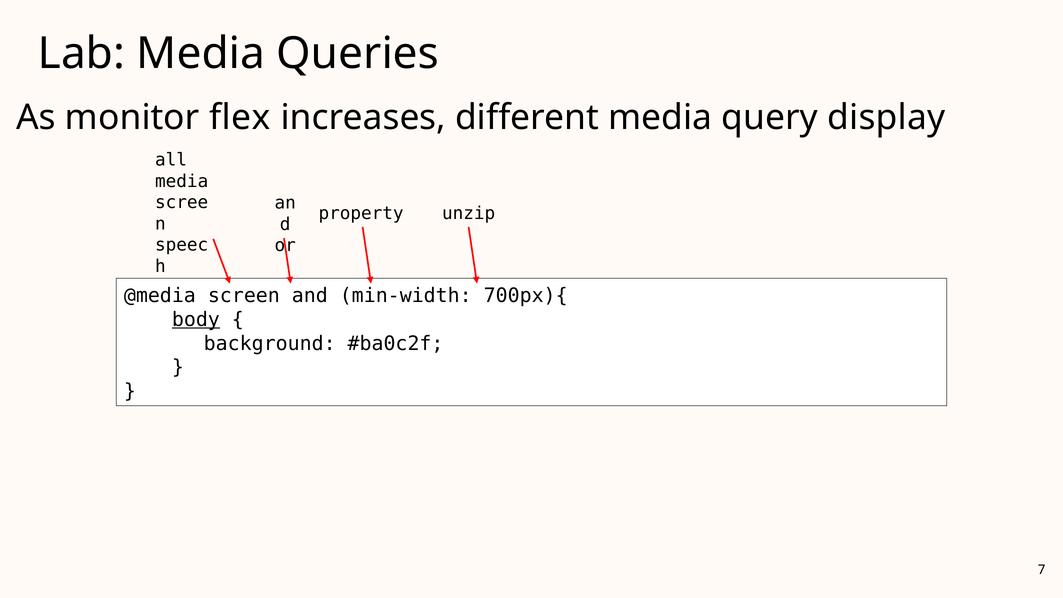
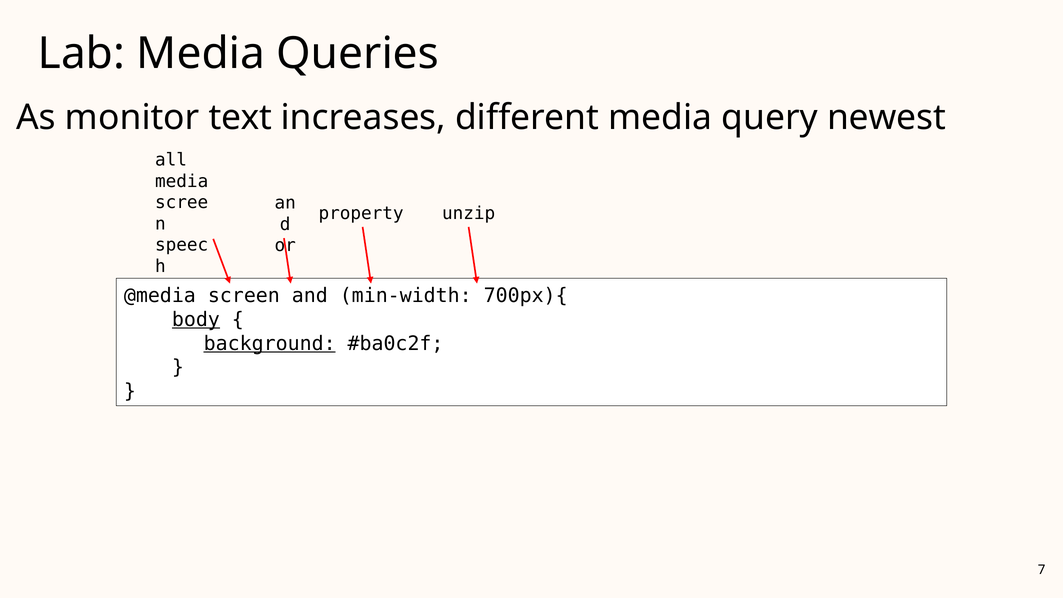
flex: flex -> text (240, 117)
display: display -> newest (886, 117)
background underline: none -> present (270, 343)
